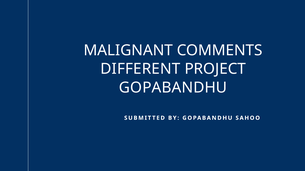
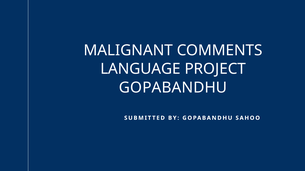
DIFFERENT: DIFFERENT -> LANGUAGE (140, 69)
